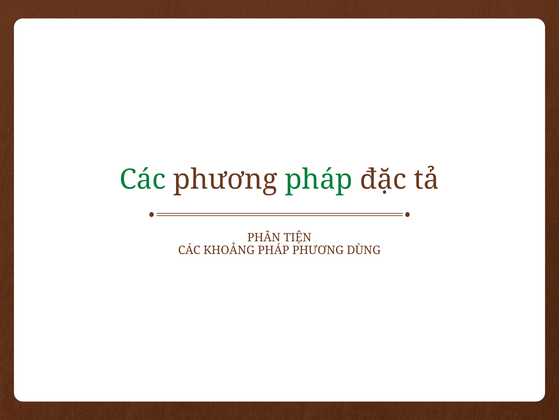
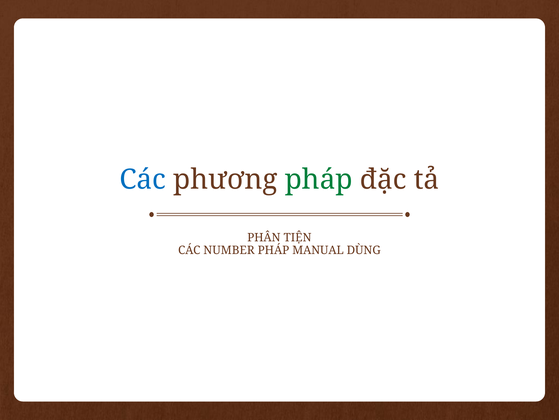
Các colour: green -> blue (143, 179)
KHOẢNG: KHOẢNG -> NUMBER (229, 250)
PHÁP PHƯƠNG: PHƯƠNG -> MANUAL (318, 250)
